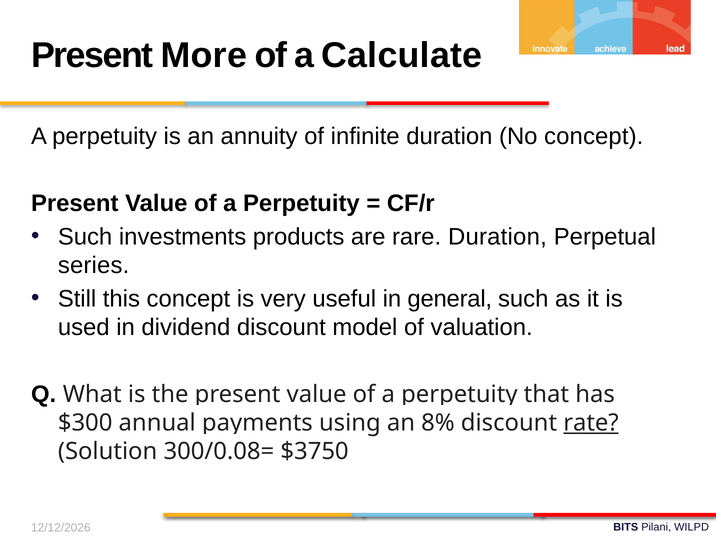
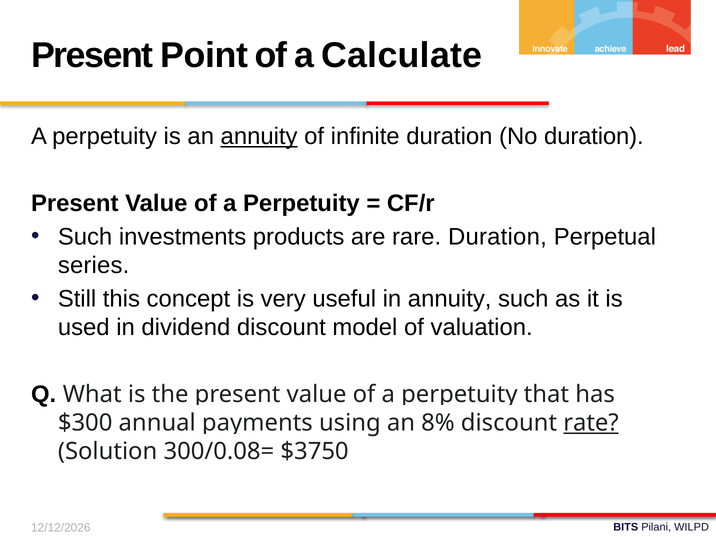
More: More -> Point (204, 56)
annuity underline: none -> present (259, 137)
No concept: concept -> duration (594, 137)
in general: general -> annuity (450, 299)
